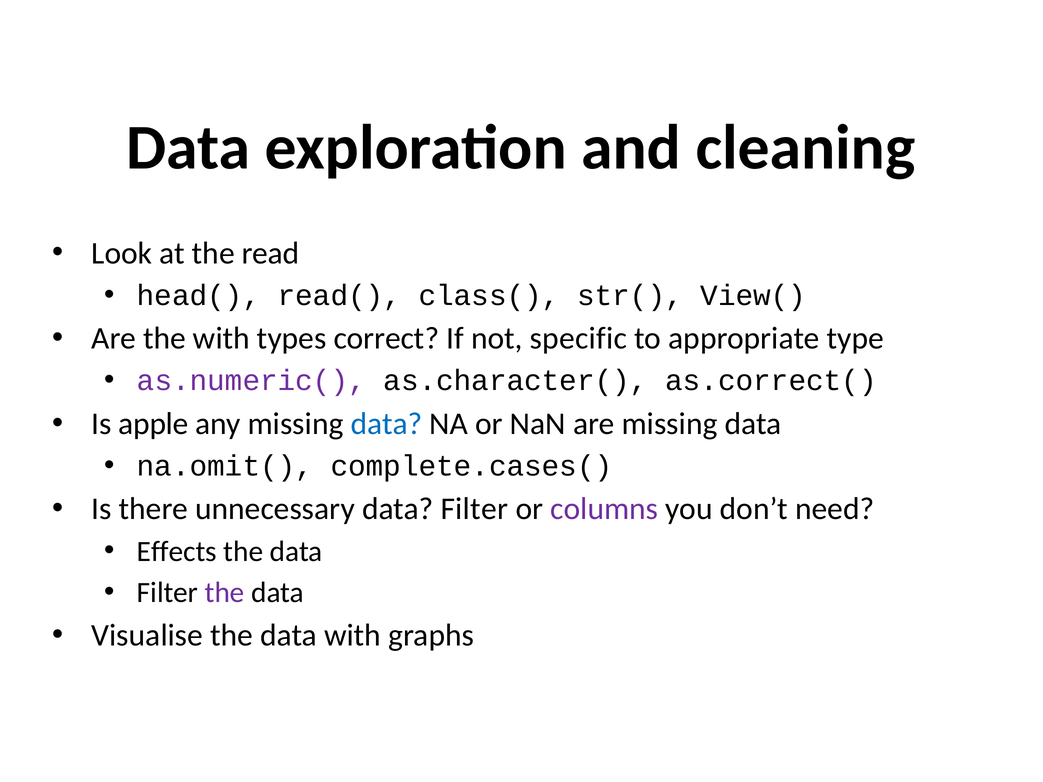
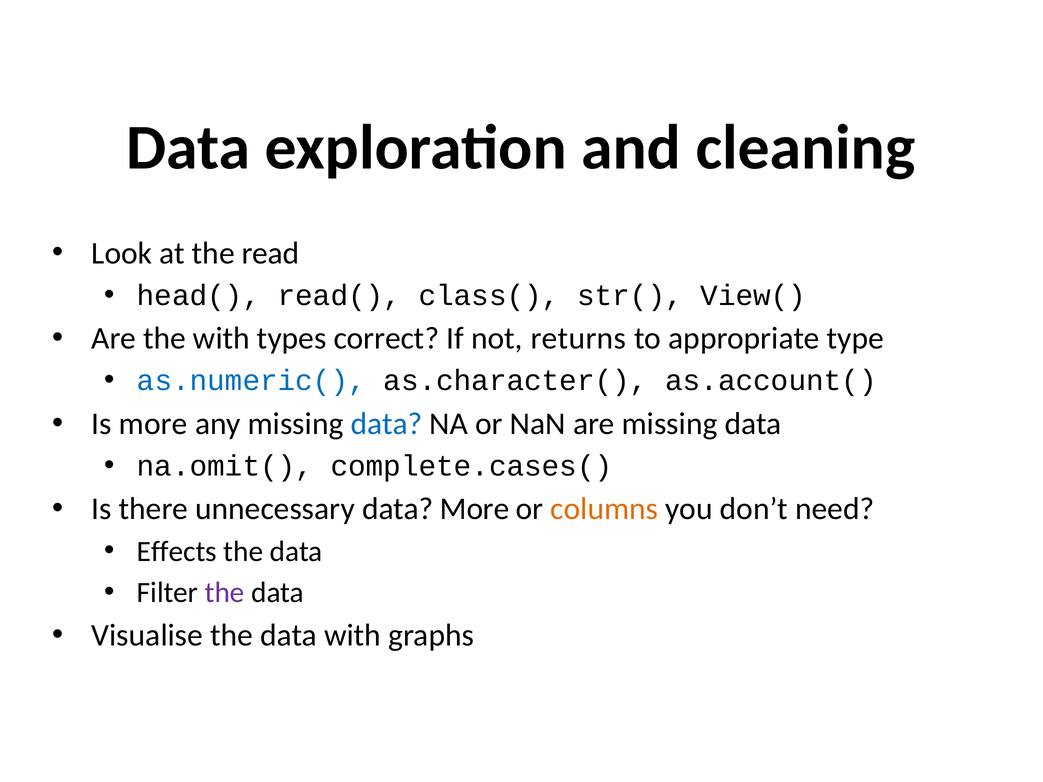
specific: specific -> returns (578, 339)
as.numeric( colour: purple -> blue (251, 381)
as.correct(: as.correct( -> as.account( (771, 381)
Is apple: apple -> more (153, 424)
data Filter: Filter -> More (475, 509)
columns colour: purple -> orange (604, 509)
